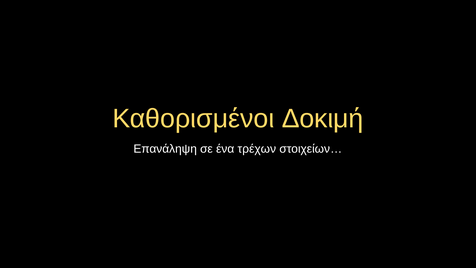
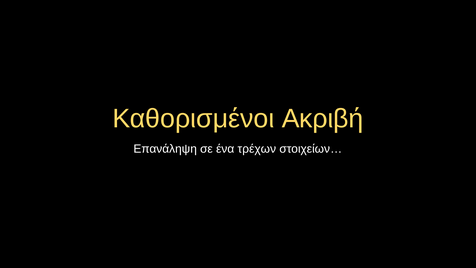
Δοκιμή: Δοκιμή -> Ακριβή (323, 118)
